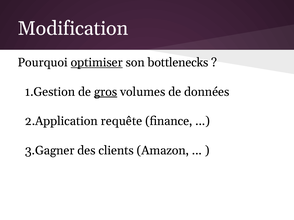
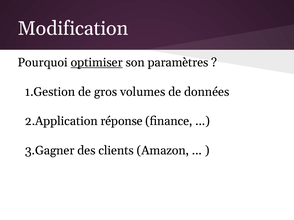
bottlenecks: bottlenecks -> paramètres (178, 63)
gros underline: present -> none (106, 92)
requête: requête -> réponse (122, 121)
